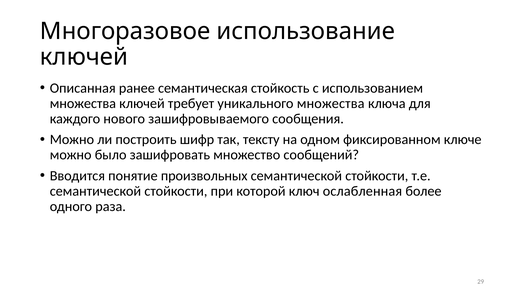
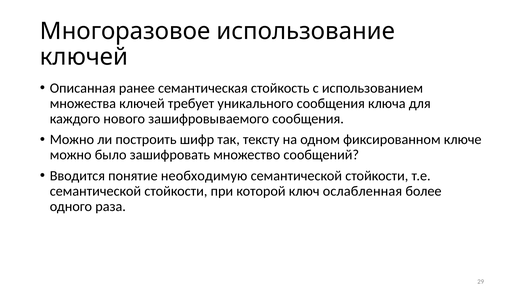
уникального множества: множества -> сообщения (331, 103)
произвольных: произвольных -> необходимую (204, 176)
